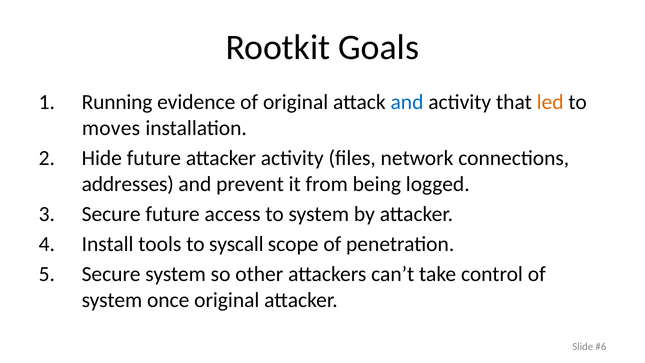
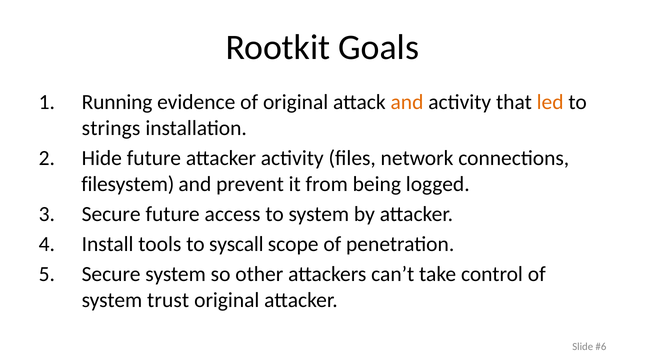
and colour: blue -> orange (407, 102)
moves: moves -> strings (111, 128)
addresses: addresses -> filesystem (128, 184)
once: once -> trust (168, 300)
